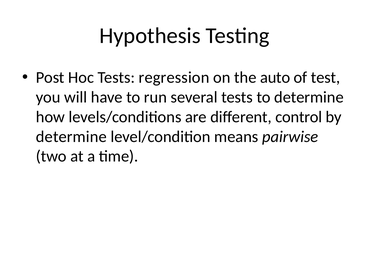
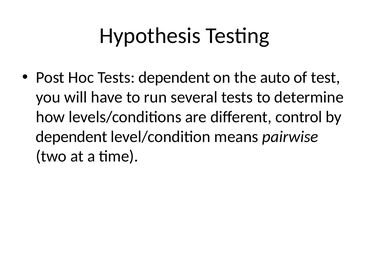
Tests regression: regression -> dependent (174, 77)
determine: determine -> dependent (71, 136)
